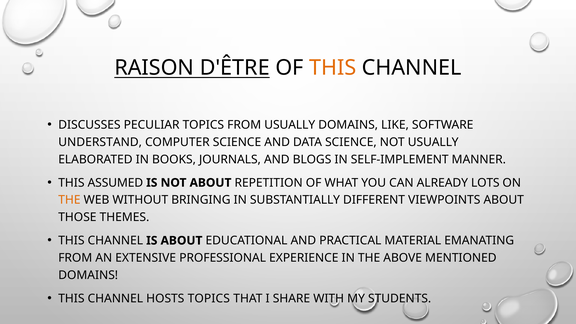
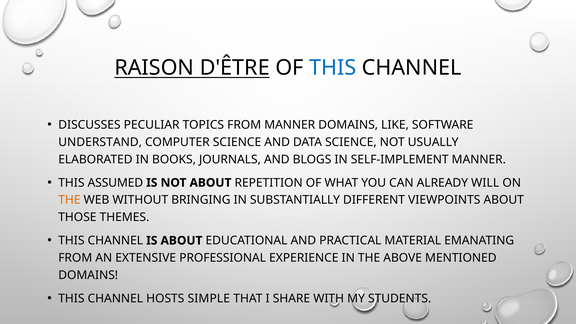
THIS colour: orange -> blue (333, 68)
FROM USUALLY: USUALLY -> MANNER (290, 125)
LOTS: LOTS -> WILL (485, 183)
HOSTS TOPICS: TOPICS -> SIMPLE (209, 298)
